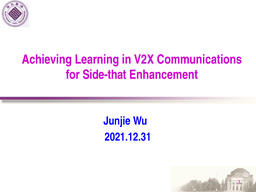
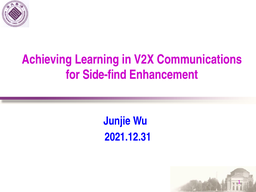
Side-that: Side-that -> Side-find (105, 75)
